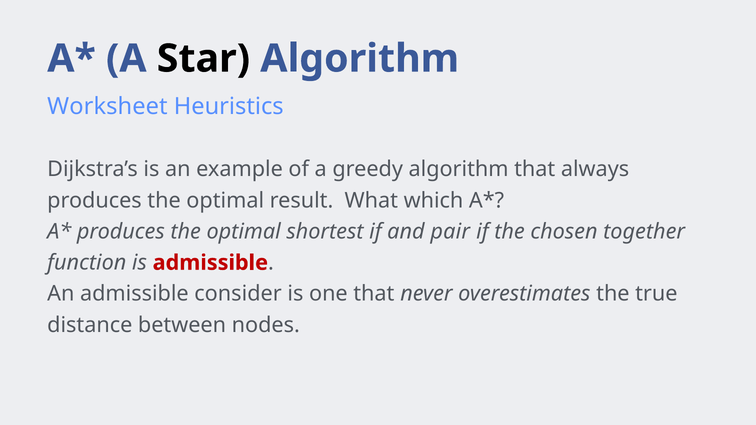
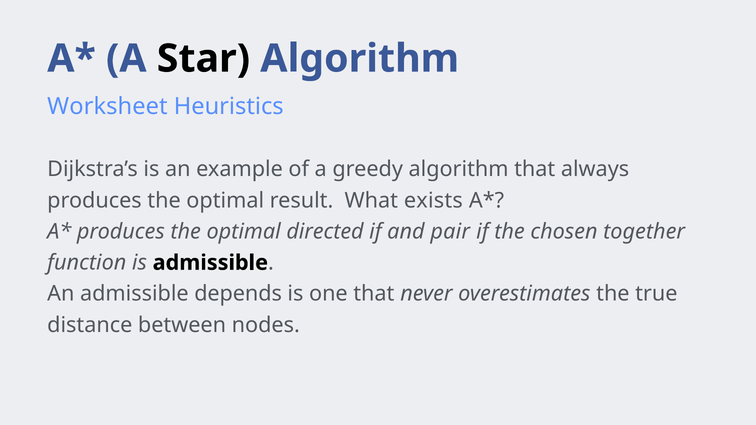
which: which -> exists (433, 201)
shortest: shortest -> directed (325, 232)
admissible colour: red -> black (210, 263)
consider: consider -> depends (238, 294)
